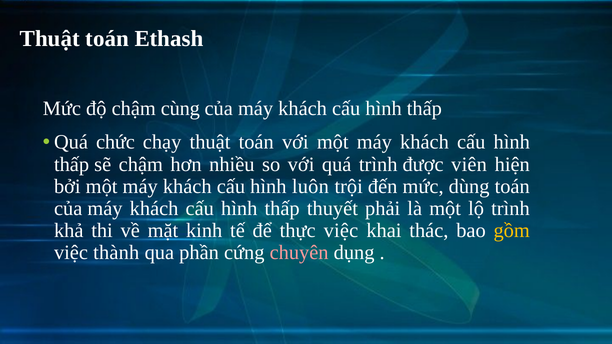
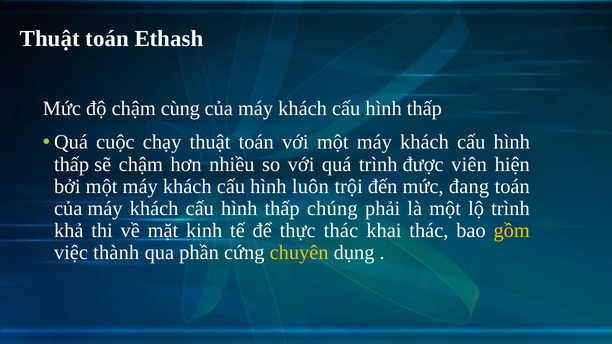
chức: chức -> cuộc (115, 142)
dùng: dùng -> đang (469, 186)
thuyết: thuyết -> chúng (332, 209)
thực việc: việc -> thác (341, 231)
chuyên colour: pink -> yellow (299, 253)
